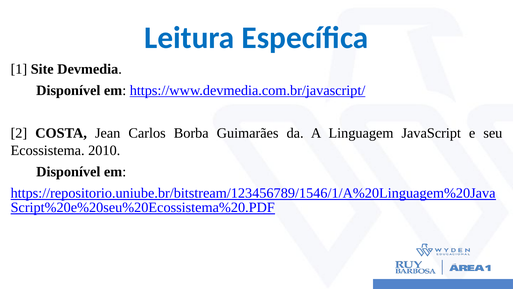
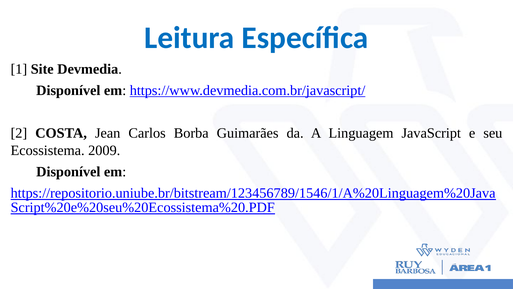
2010: 2010 -> 2009 (104, 150)
